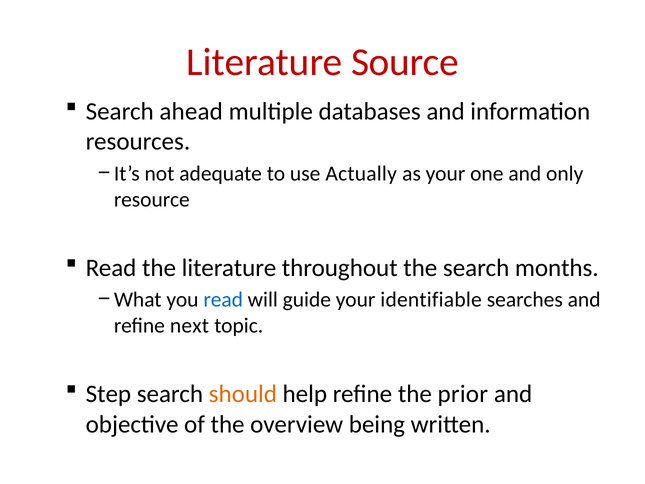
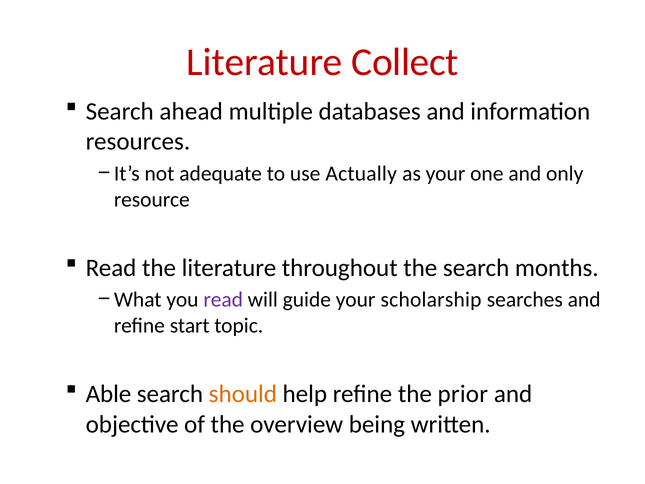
Source: Source -> Collect (405, 62)
read colour: blue -> purple (223, 300)
identifiable: identifiable -> scholarship (431, 300)
next: next -> start (190, 326)
Step: Step -> Able (108, 394)
